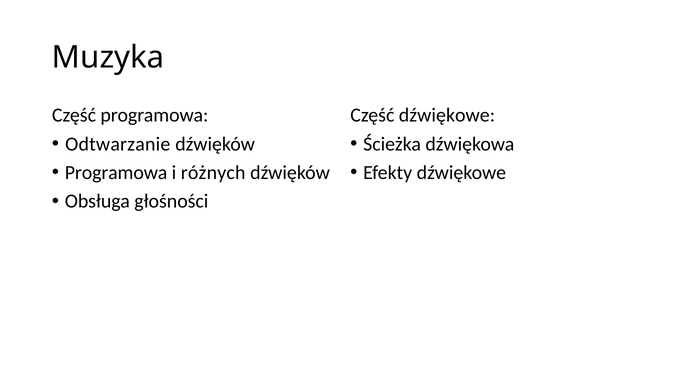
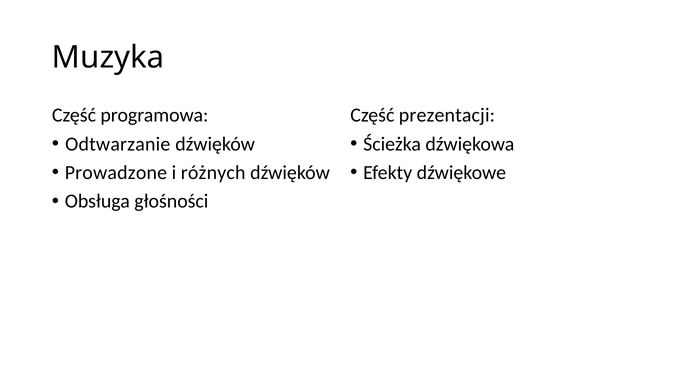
Część dźwiękowe: dźwiękowe -> prezentacji (447, 115)
Programowa: Programowa -> Prowadzone (116, 172)
